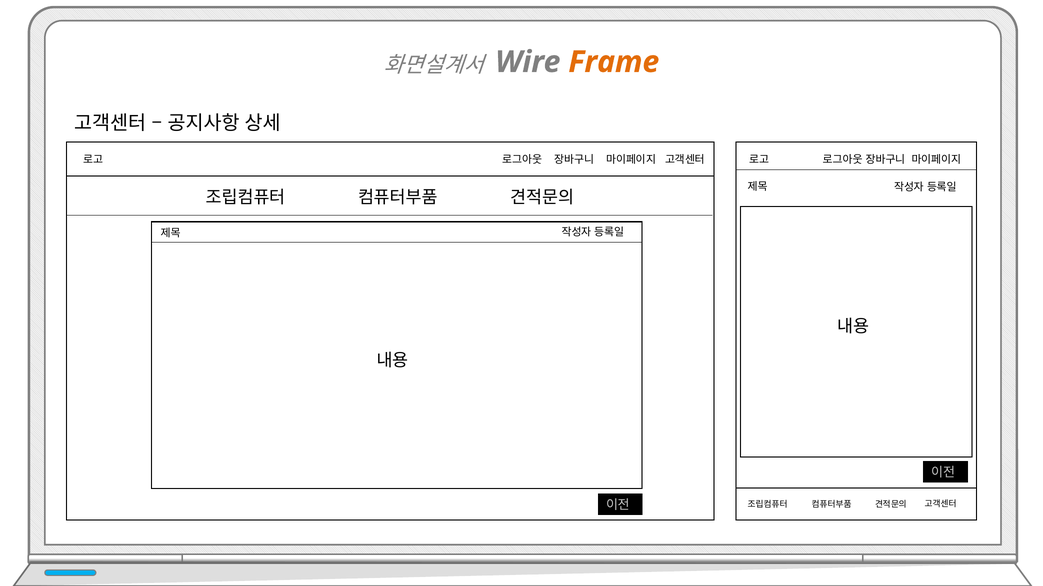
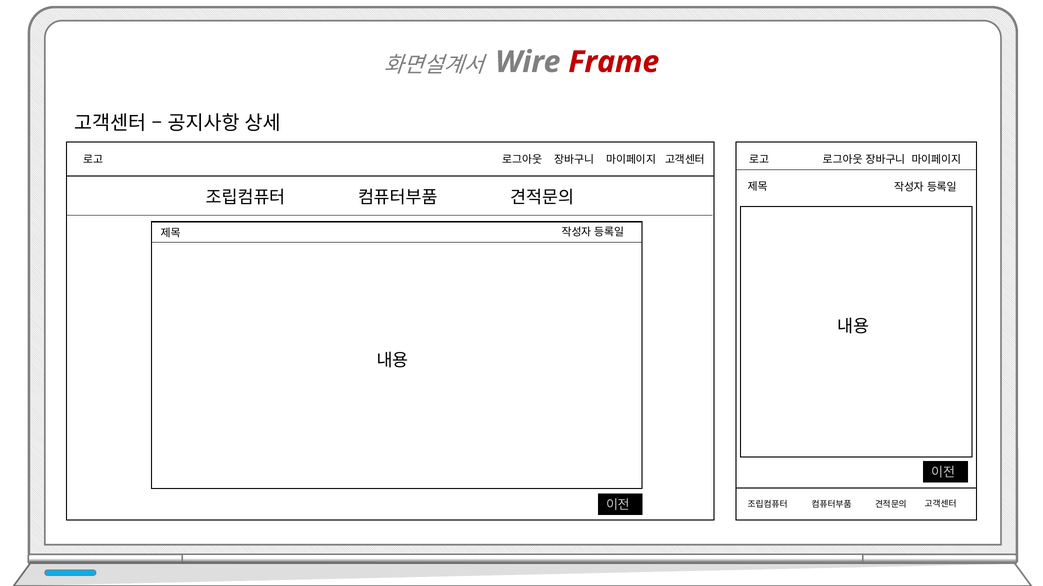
Frame colour: orange -> red (614, 62)
